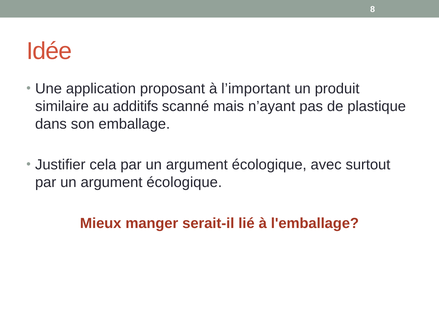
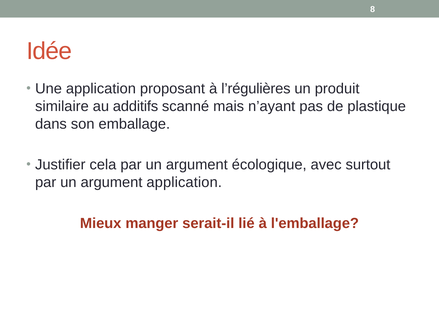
l’important: l’important -> l’régulières (256, 89)
écologique: écologique -> application (184, 182)
